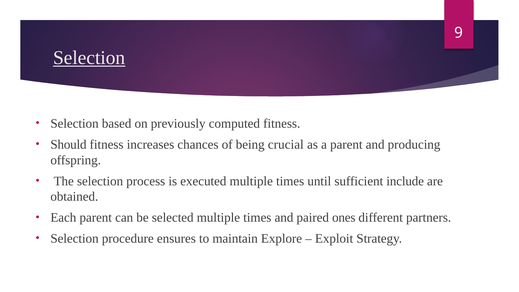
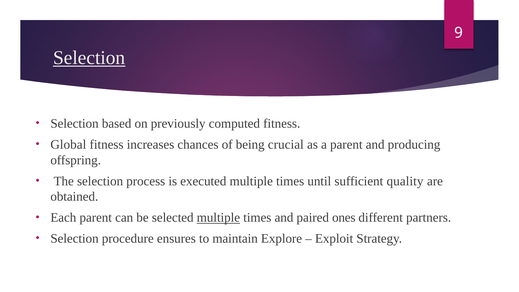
Should: Should -> Global (68, 145)
include: include -> quality (405, 181)
multiple underline: none -> present (218, 218)
